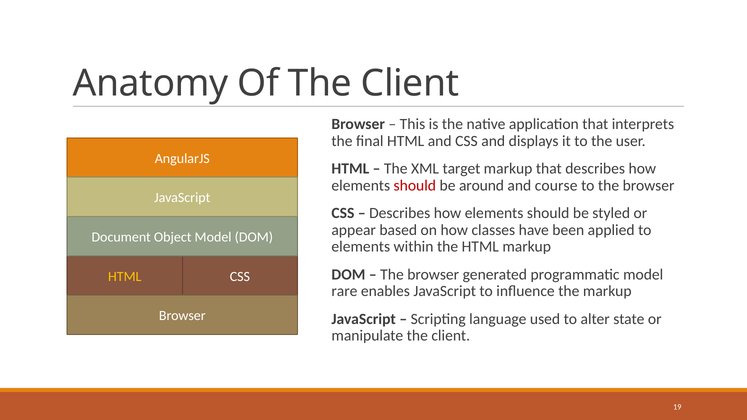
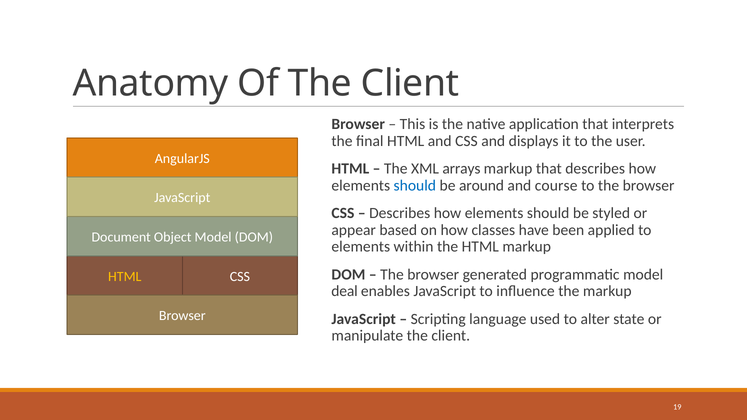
target: target -> arrays (461, 169)
should colour: red -> blue (415, 186)
rare: rare -> deal (345, 291)
